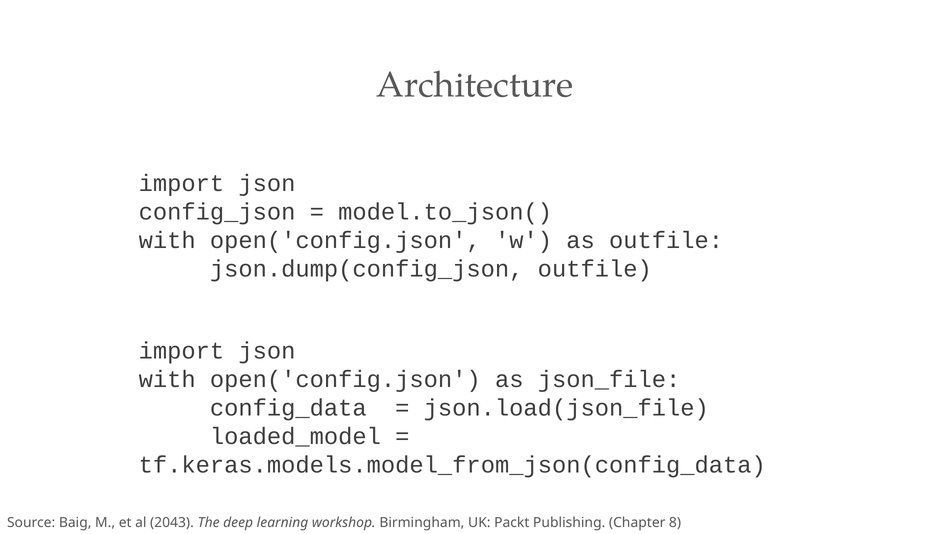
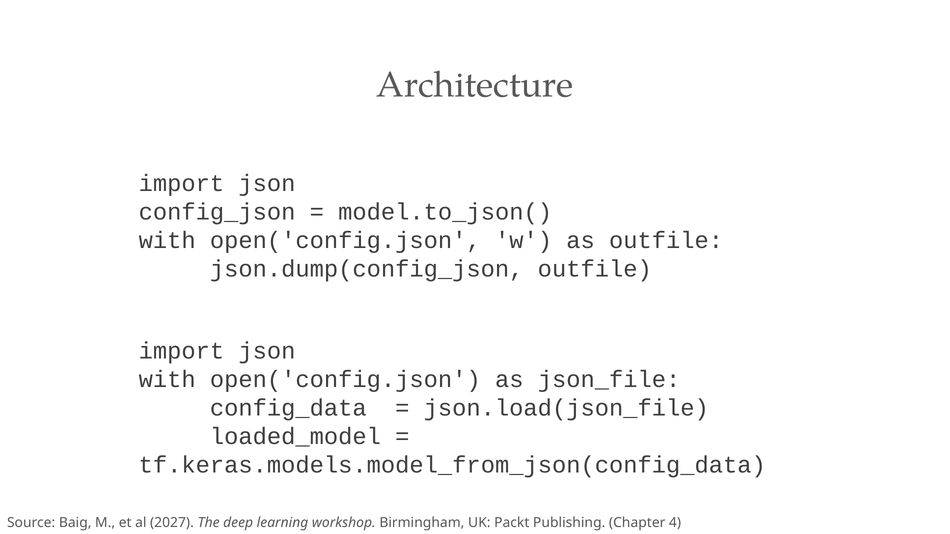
2043: 2043 -> 2027 (172, 523)
8: 8 -> 4 (675, 523)
